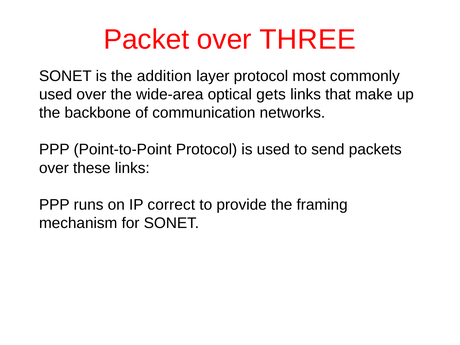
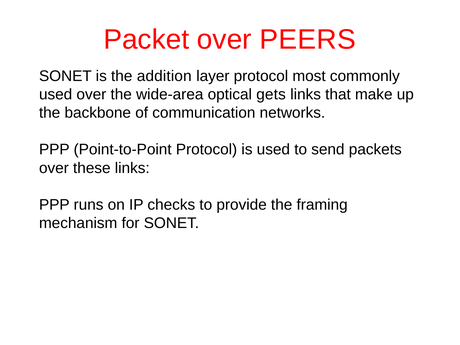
THREE: THREE -> PEERS (308, 39)
correct: correct -> checks (171, 205)
